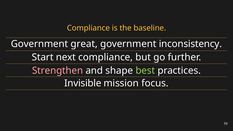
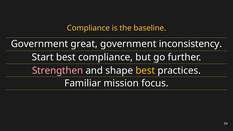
Start next: next -> best (66, 57)
best colour: light green -> yellow (145, 71)
Invisible: Invisible -> Familiar (83, 83)
